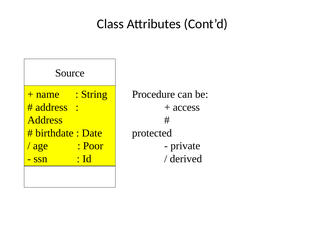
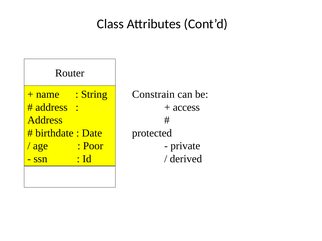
Source: Source -> Router (70, 73)
Procedure: Procedure -> Constrain (153, 95)
